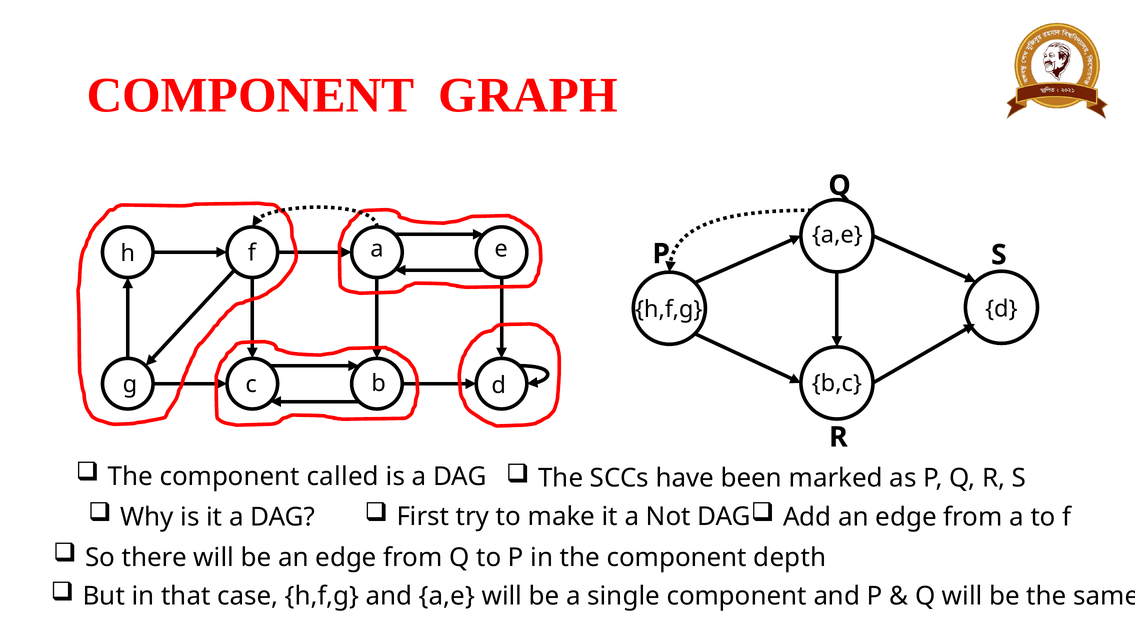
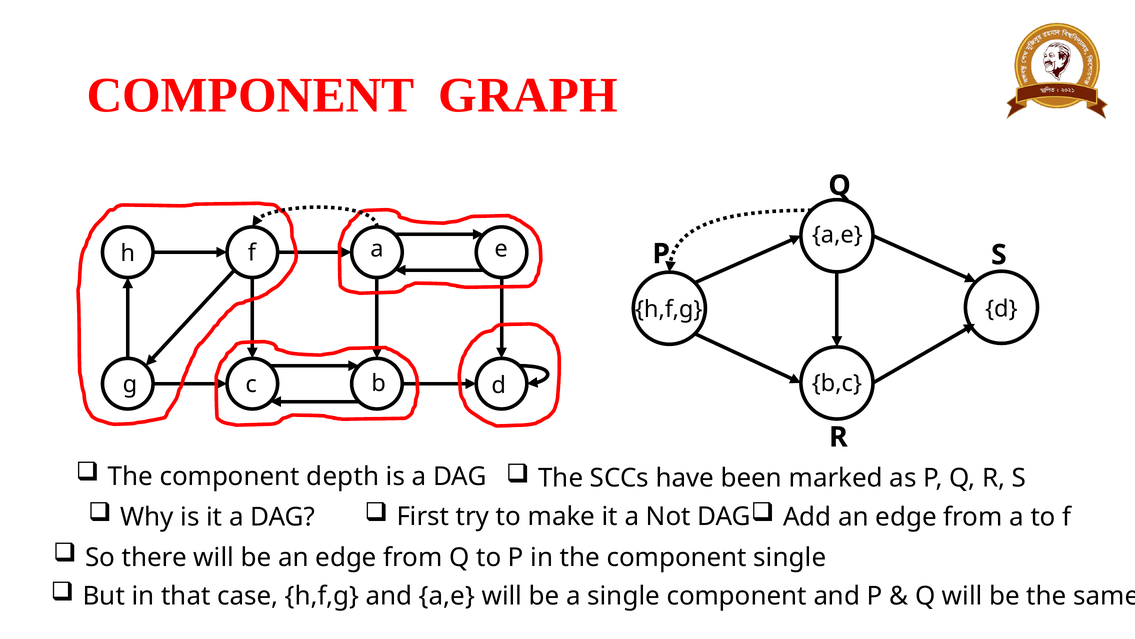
called: called -> depth (343, 476)
component depth: depth -> single (790, 557)
